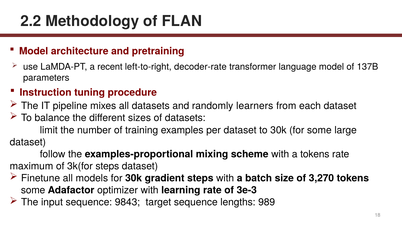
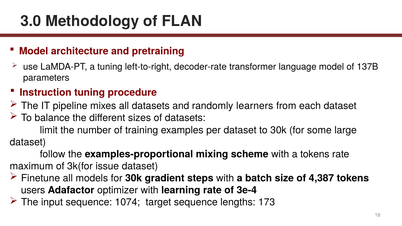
2.2: 2.2 -> 3.0 (31, 21)
a recent: recent -> tuning (110, 67)
3k(for steps: steps -> issue (107, 166)
3,270: 3,270 -> 4,387 (321, 178)
some: some -> users (33, 190)
3e-3: 3e-3 -> 3e-4 (247, 190)
9843: 9843 -> 1074 (127, 202)
989: 989 -> 173 (267, 202)
